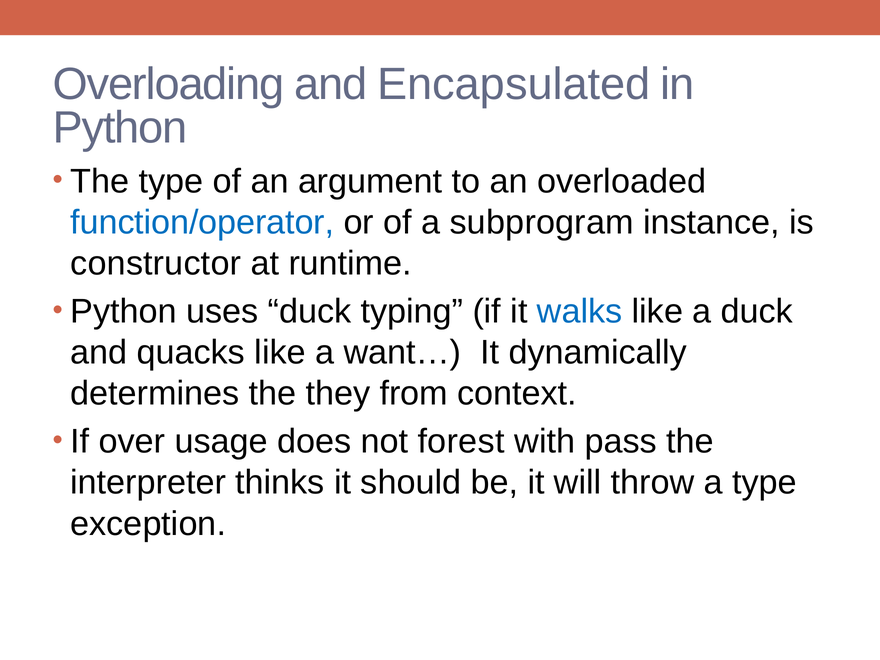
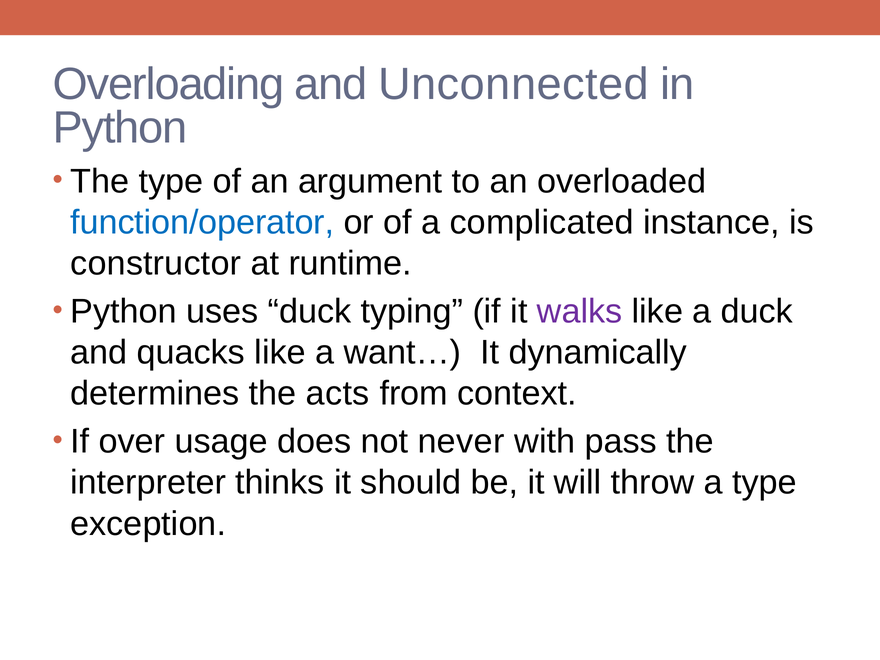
Encapsulated: Encapsulated -> Unconnected (514, 84)
subprogram: subprogram -> complicated (542, 222)
walks colour: blue -> purple (580, 311)
they: they -> acts (338, 394)
forest: forest -> never (461, 442)
